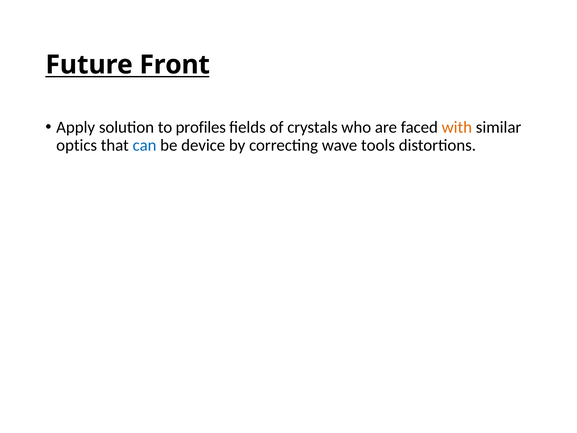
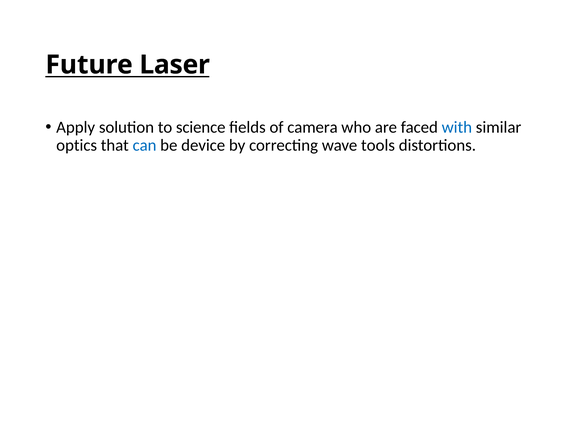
Front: Front -> Laser (175, 65)
profiles: profiles -> science (201, 127)
crystals: crystals -> camera (312, 127)
with colour: orange -> blue (457, 127)
